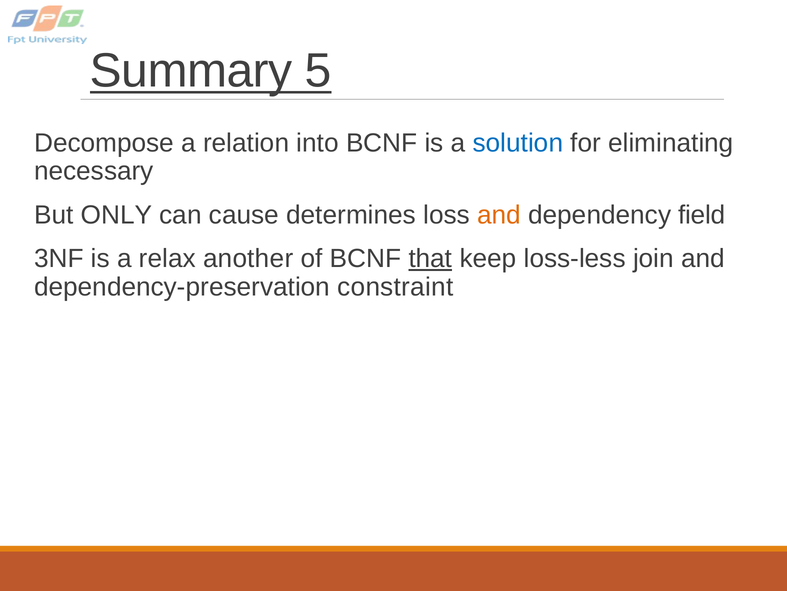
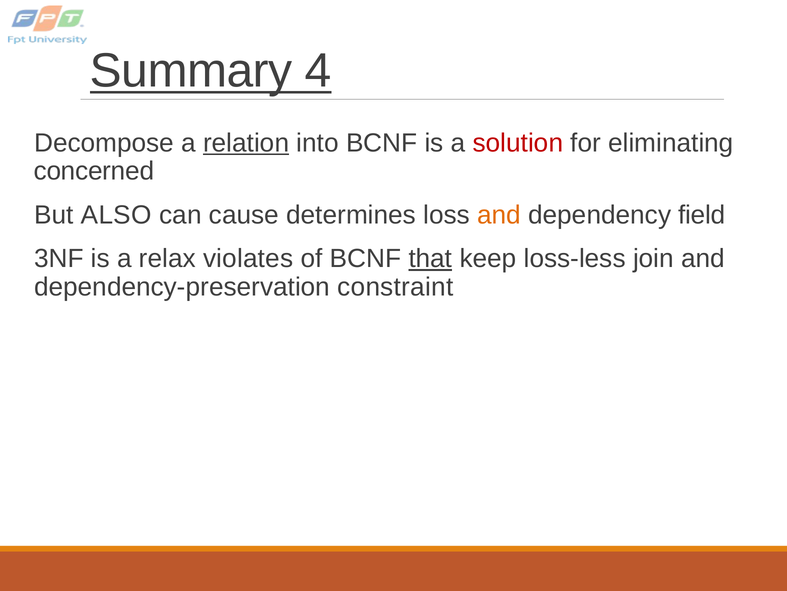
5: 5 -> 4 (318, 71)
relation underline: none -> present (246, 143)
solution colour: blue -> red (518, 143)
necessary: necessary -> concerned (94, 171)
ONLY: ONLY -> ALSO (116, 215)
another: another -> violates (248, 258)
